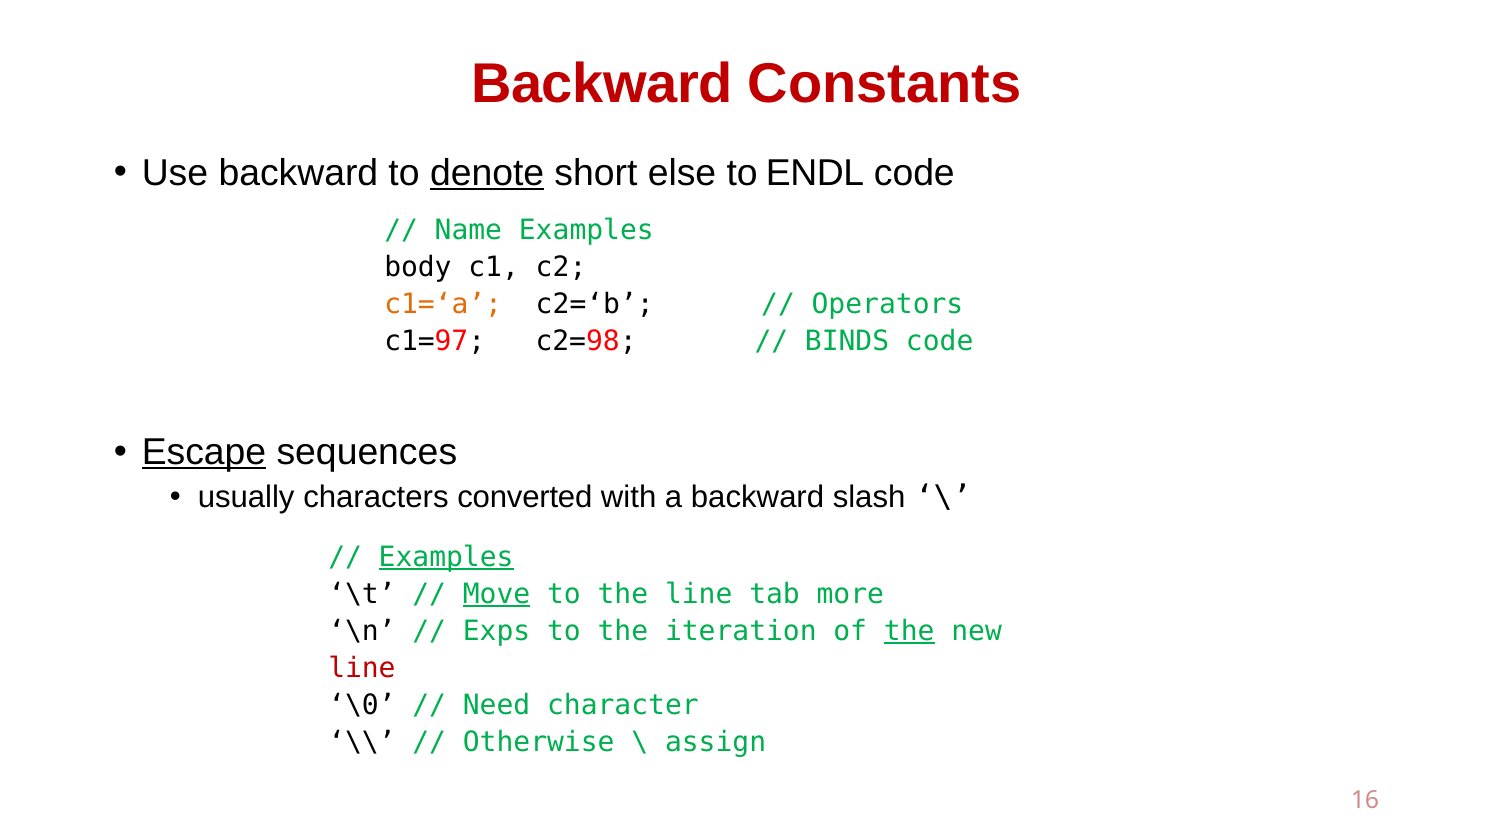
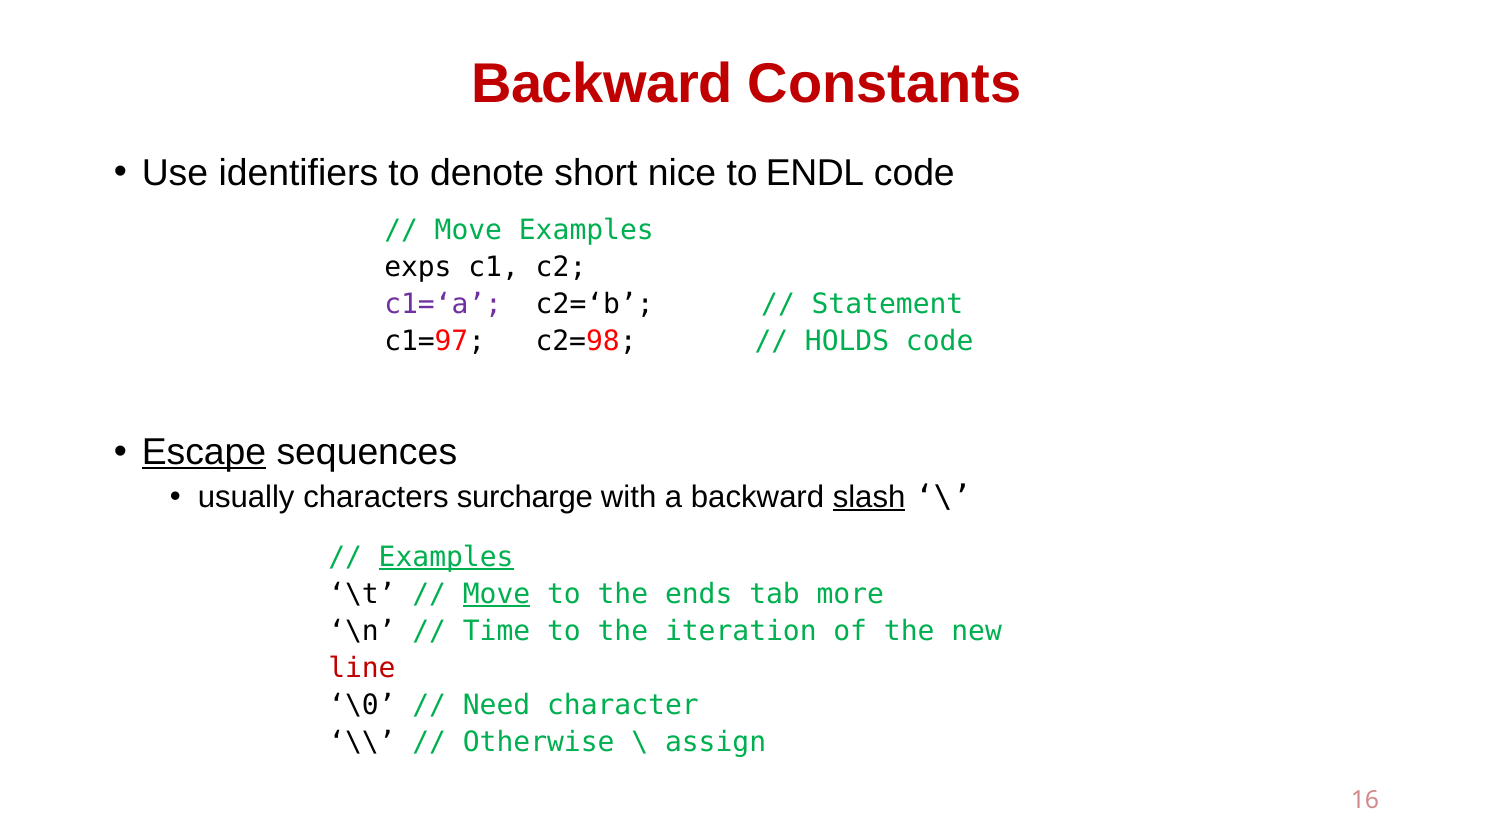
Use backward: backward -> identifiers (298, 173)
denote underline: present -> none (487, 173)
else: else -> nice (682, 173)
Name: Name -> Move (468, 230)
body: body -> exps (418, 267)
c1=‘a colour: orange -> purple (443, 304)
Operators: Operators -> Statement (887, 304)
BINDS: BINDS -> HOLDS (847, 341)
converted: converted -> surcharge (525, 497)
slash underline: none -> present (869, 497)
the line: line -> ends (699, 594)
Exps: Exps -> Time (497, 631)
the underline: present -> none (909, 631)
